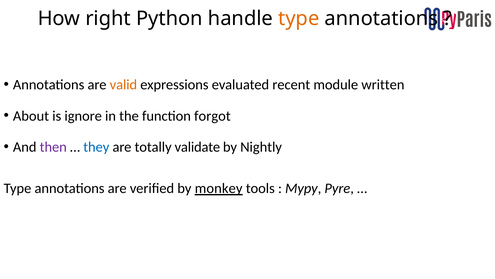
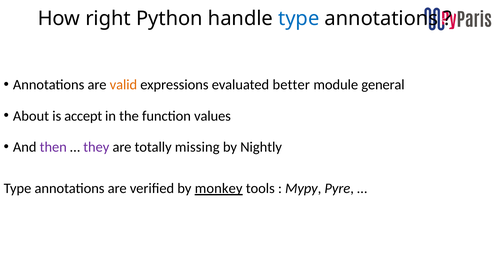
type colour: orange -> blue (299, 19)
recent: recent -> better (291, 85)
written: written -> general (383, 85)
ignore: ignore -> accept (83, 116)
forgot: forgot -> values (212, 116)
they colour: blue -> purple (96, 147)
validate: validate -> missing (197, 147)
